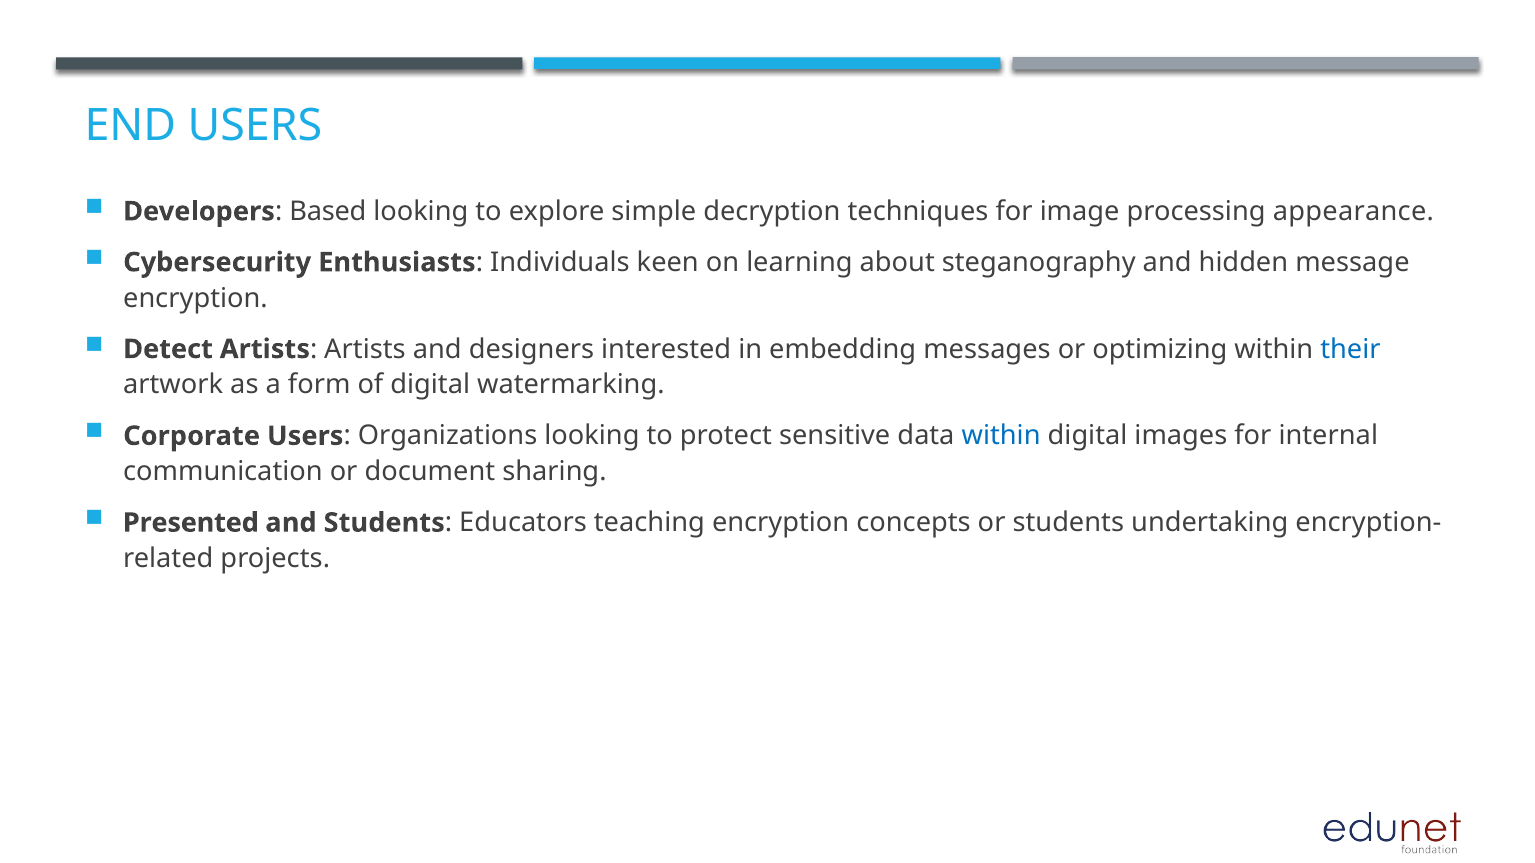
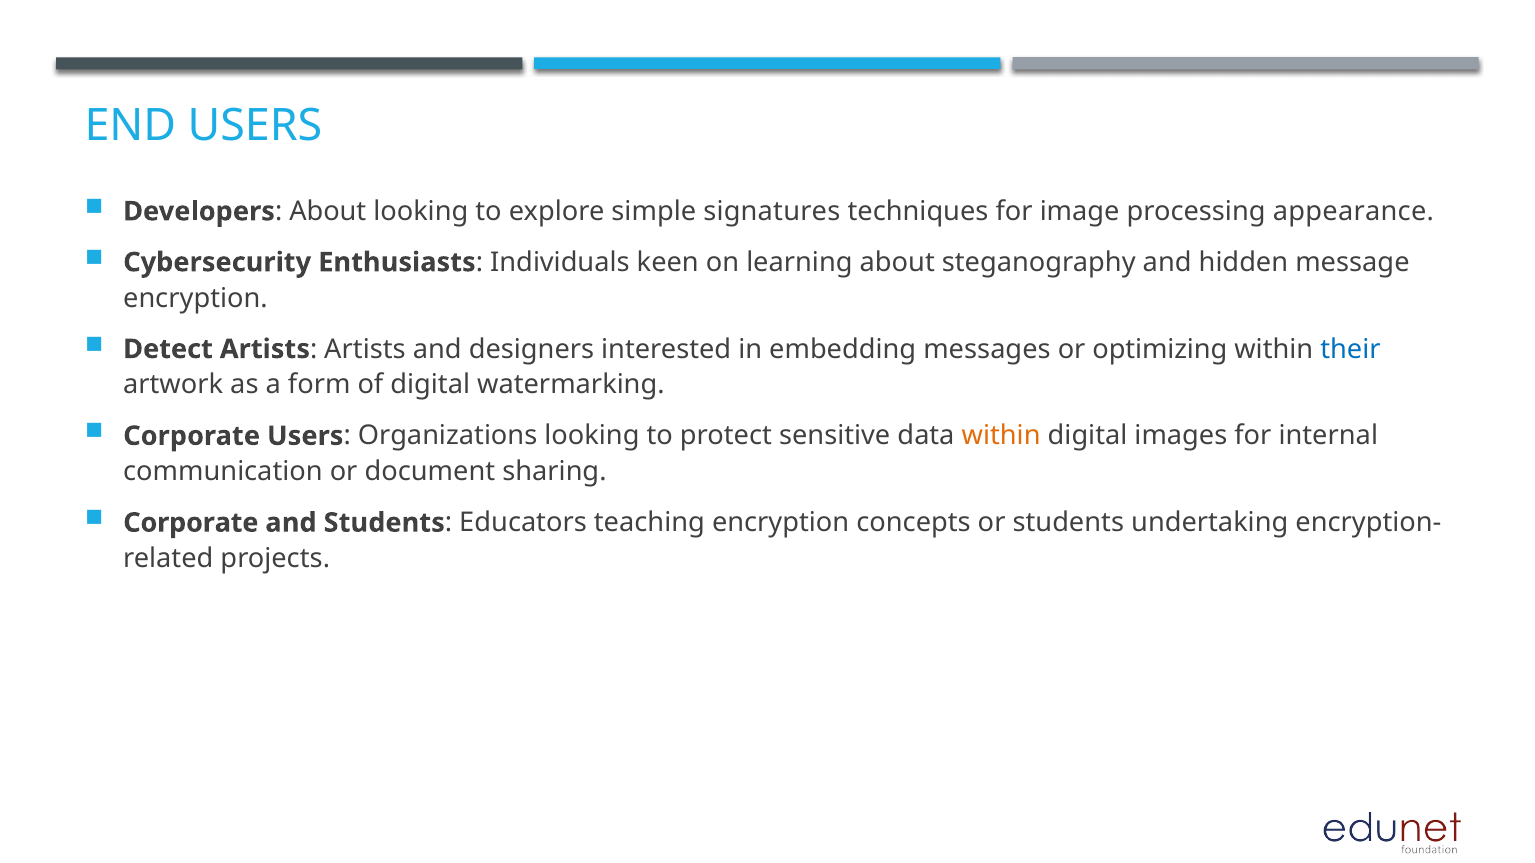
Developers Based: Based -> About (328, 212)
decryption: decryption -> signatures (772, 212)
within colour: blue -> orange (1001, 436)
Presented: Presented -> Corporate (191, 523)
